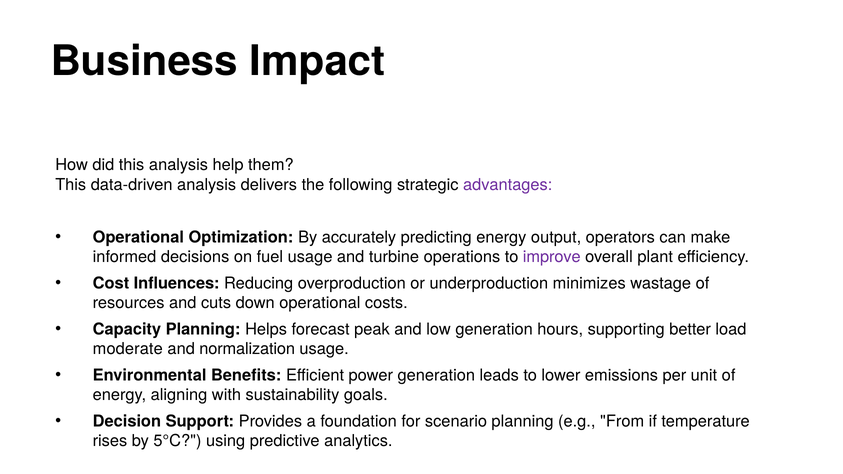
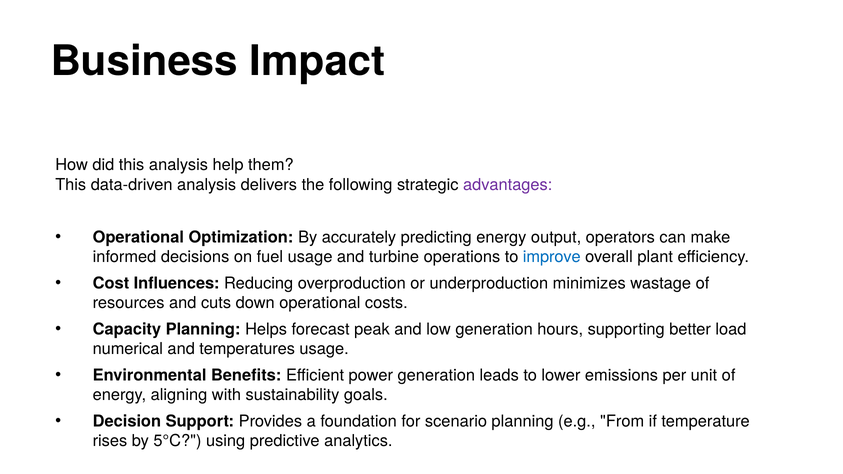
improve colour: purple -> blue (552, 257)
moderate: moderate -> numerical (128, 349)
normalization: normalization -> temperatures (247, 349)
